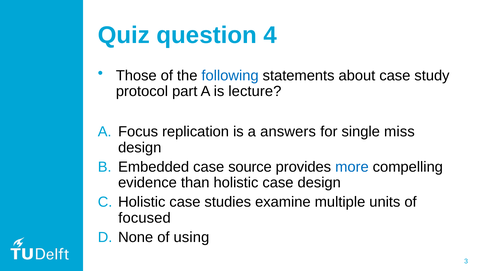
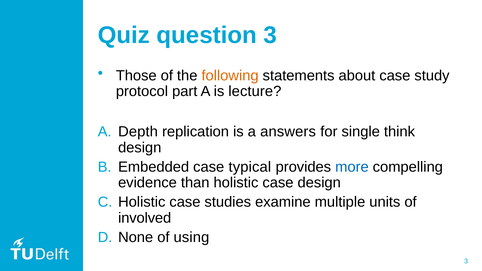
question 4: 4 -> 3 (270, 35)
following colour: blue -> orange (230, 76)
Focus: Focus -> Depth (138, 132)
miss: miss -> think (399, 132)
source: source -> typical (250, 167)
focused: focused -> involved (145, 218)
